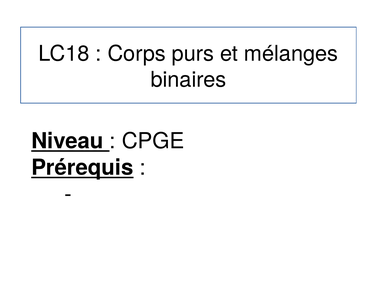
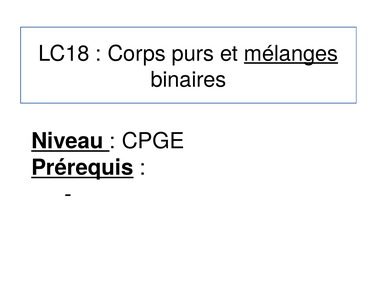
mélanges underline: none -> present (291, 54)
